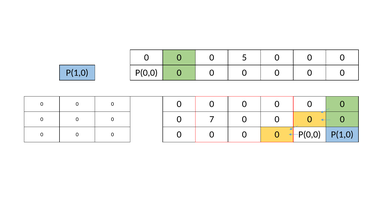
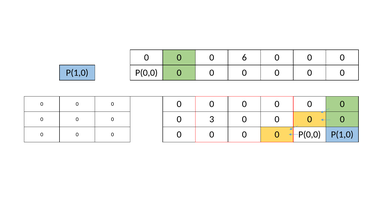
5: 5 -> 6 (244, 58)
7: 7 -> 3 (212, 120)
